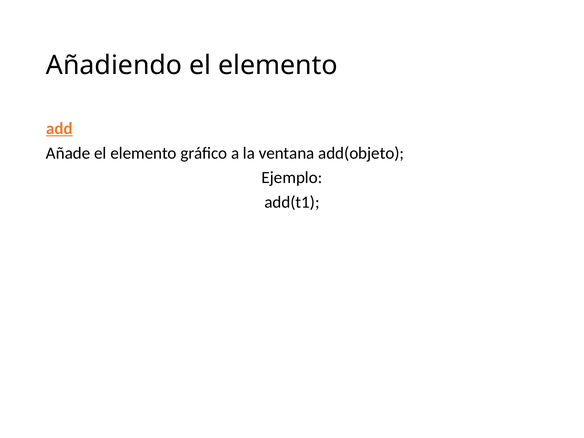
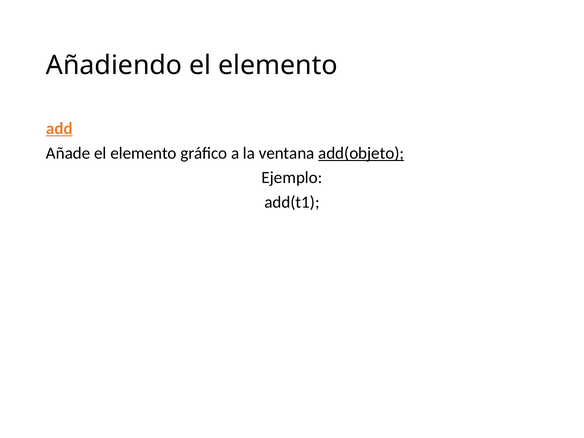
add(objeto underline: none -> present (361, 153)
